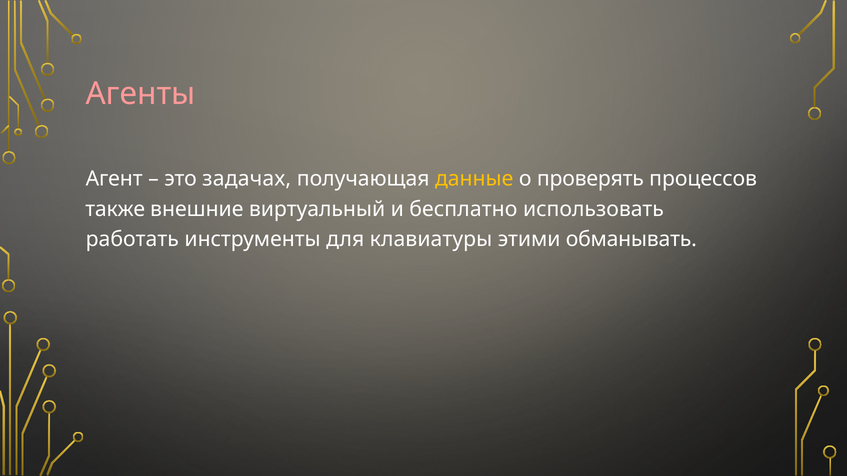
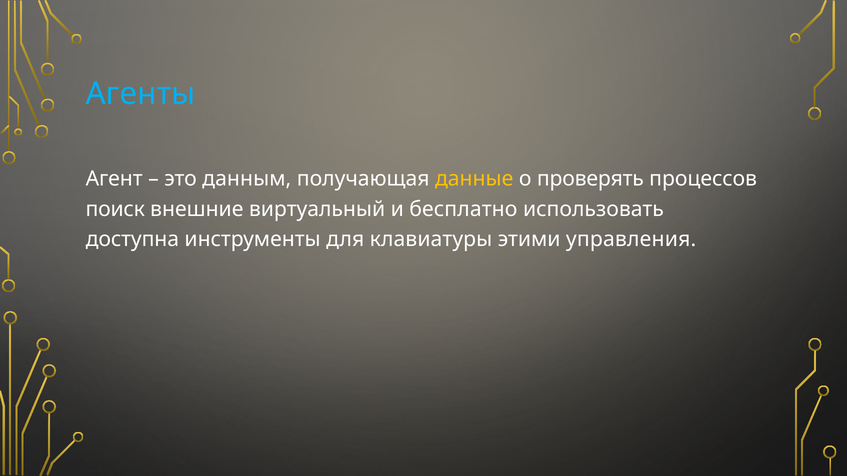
Агенты colour: pink -> light blue (141, 94)
задачах: задачах -> данным (247, 179)
также: также -> поиск (115, 209)
работать: работать -> доступна (132, 240)
обманывать: обманывать -> управления (631, 240)
